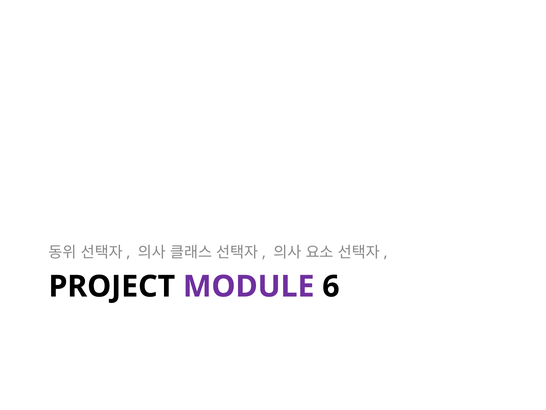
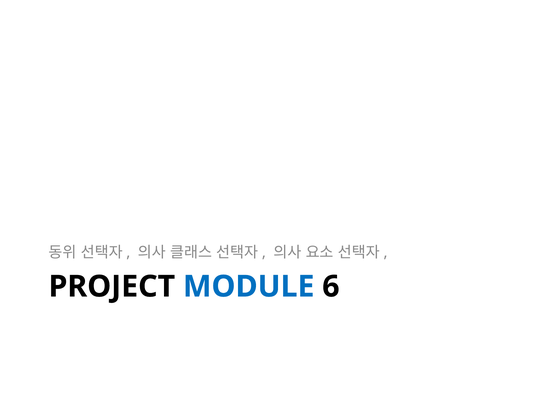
MODULE colour: purple -> blue (249, 286)
